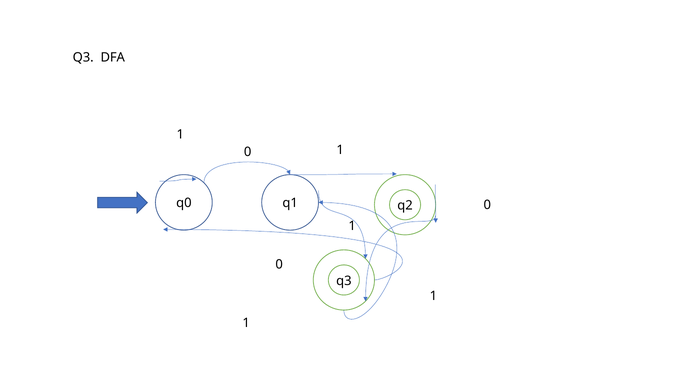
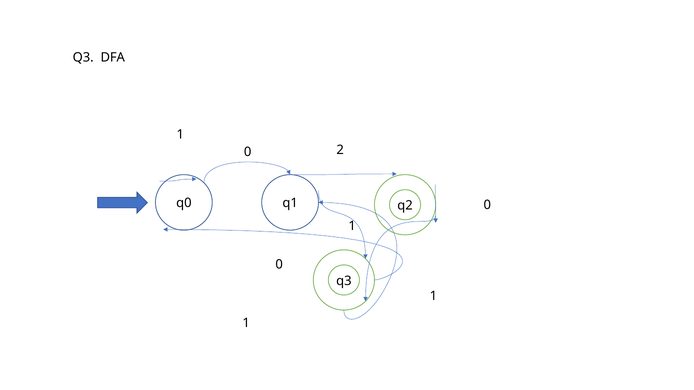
1: 1 -> 2 (340, 150)
